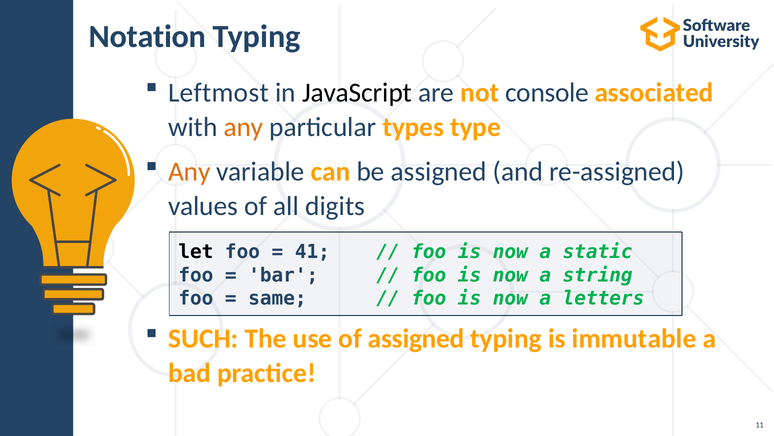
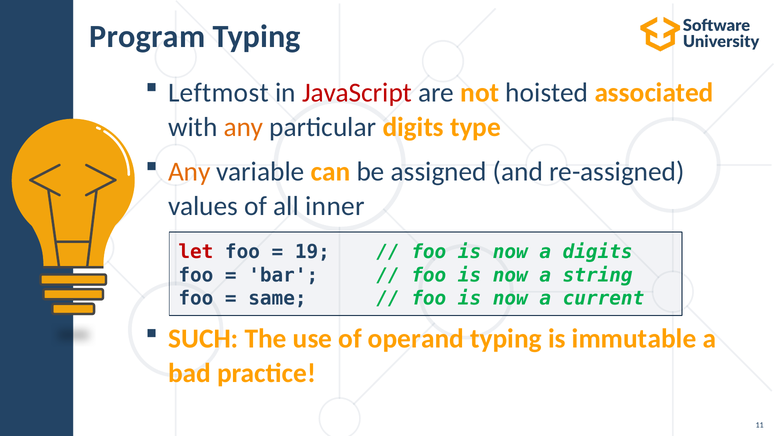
Notation: Notation -> Program (147, 37)
JavaScript colour: black -> red (357, 93)
console: console -> hoisted (547, 93)
particular types: types -> digits (413, 127)
digits: digits -> inner (335, 206)
let colour: black -> red (196, 252)
41: 41 -> 19 (312, 252)
a static: static -> digits (598, 252)
letters: letters -> current (603, 298)
of assigned: assigned -> operand (416, 338)
